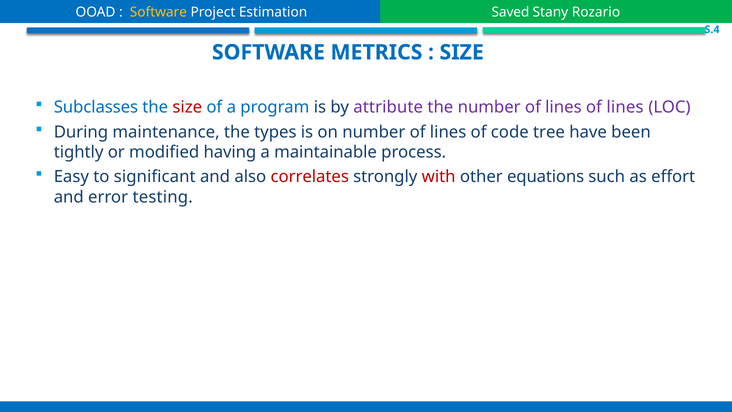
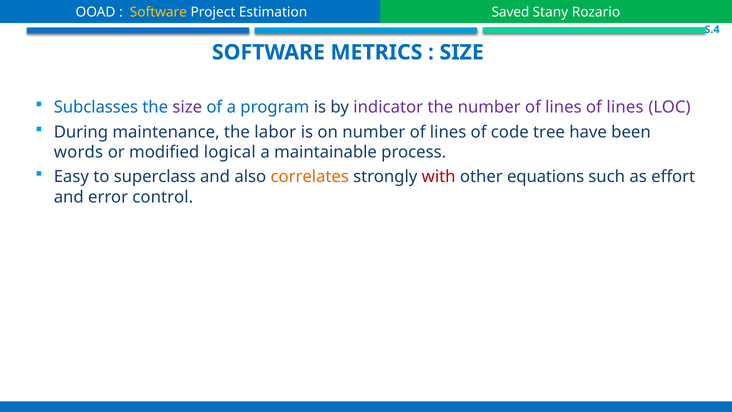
size colour: red -> purple (187, 107)
attribute: attribute -> indicator (388, 107)
types: types -> labor (275, 132)
tightly: tightly -> words (78, 152)
having: having -> logical (230, 152)
significant: significant -> superclass (155, 177)
correlates colour: red -> orange (310, 177)
testing: testing -> control (163, 197)
